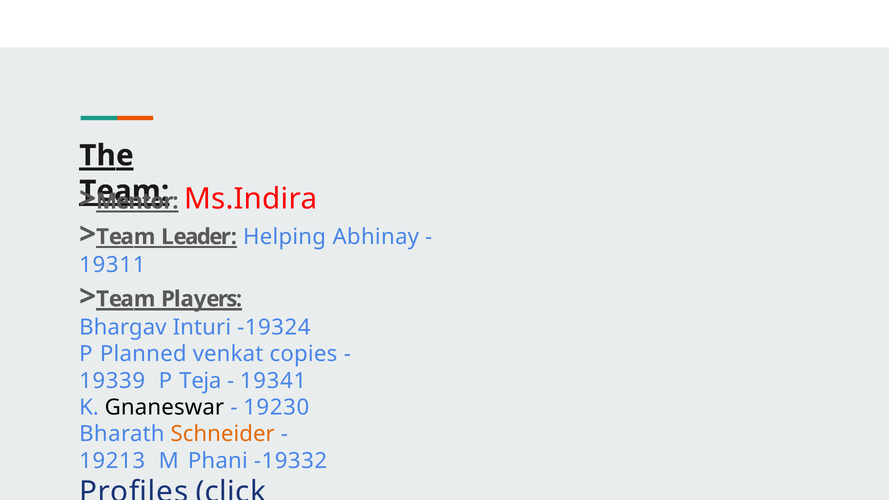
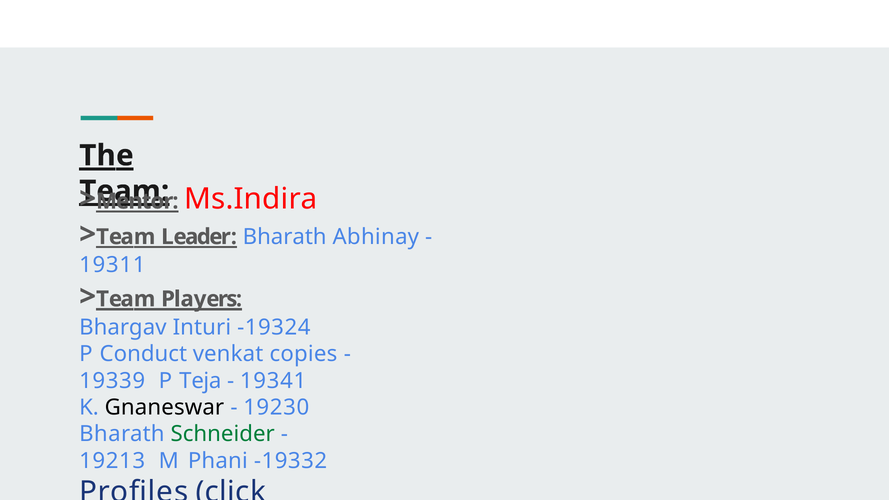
Leader Helping: Helping -> Bharath (285, 237)
Planned: Planned -> Conduct (143, 354)
Schneider colour: orange -> green (223, 434)
